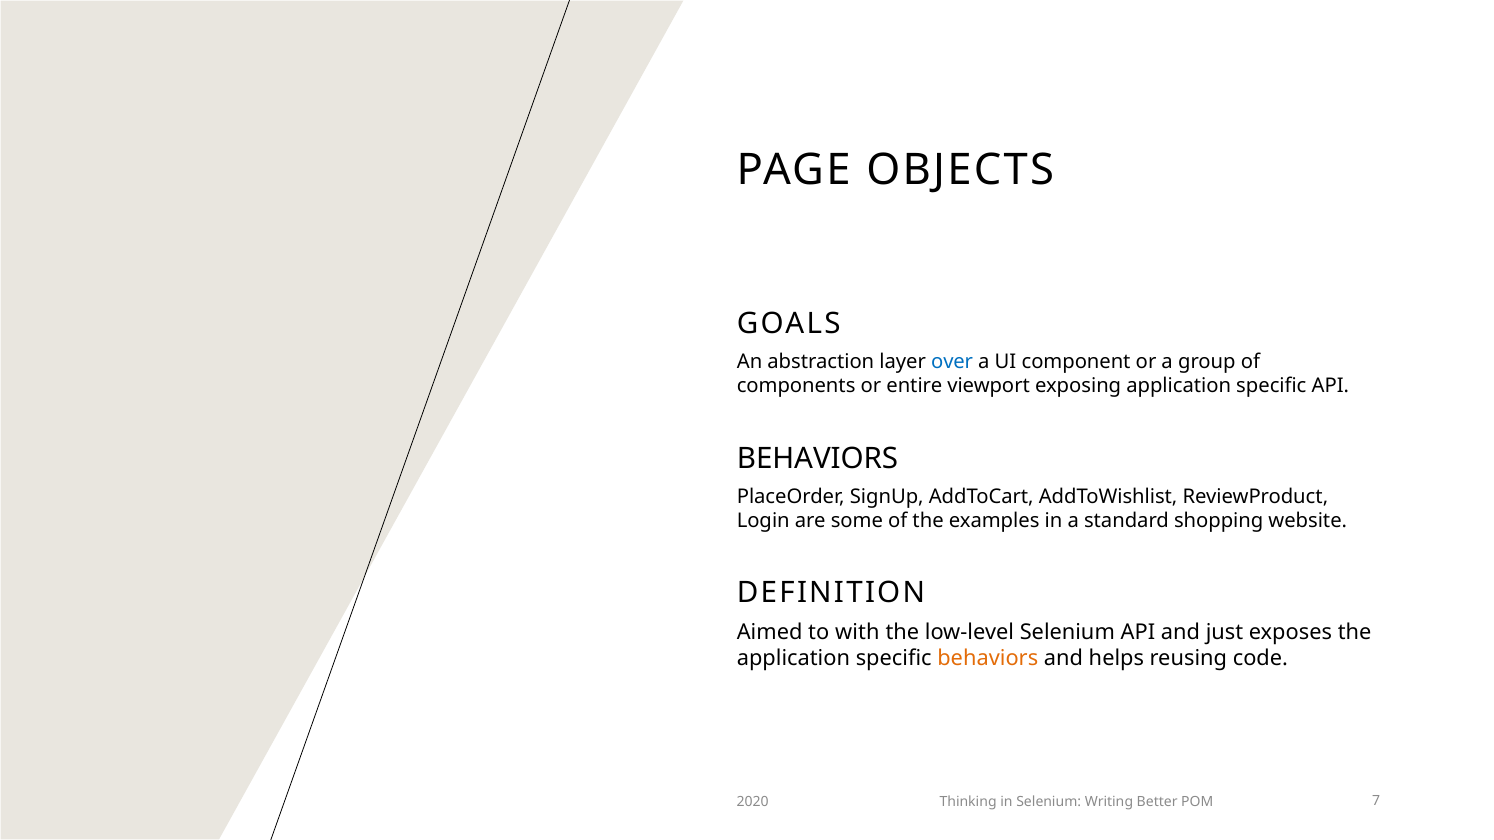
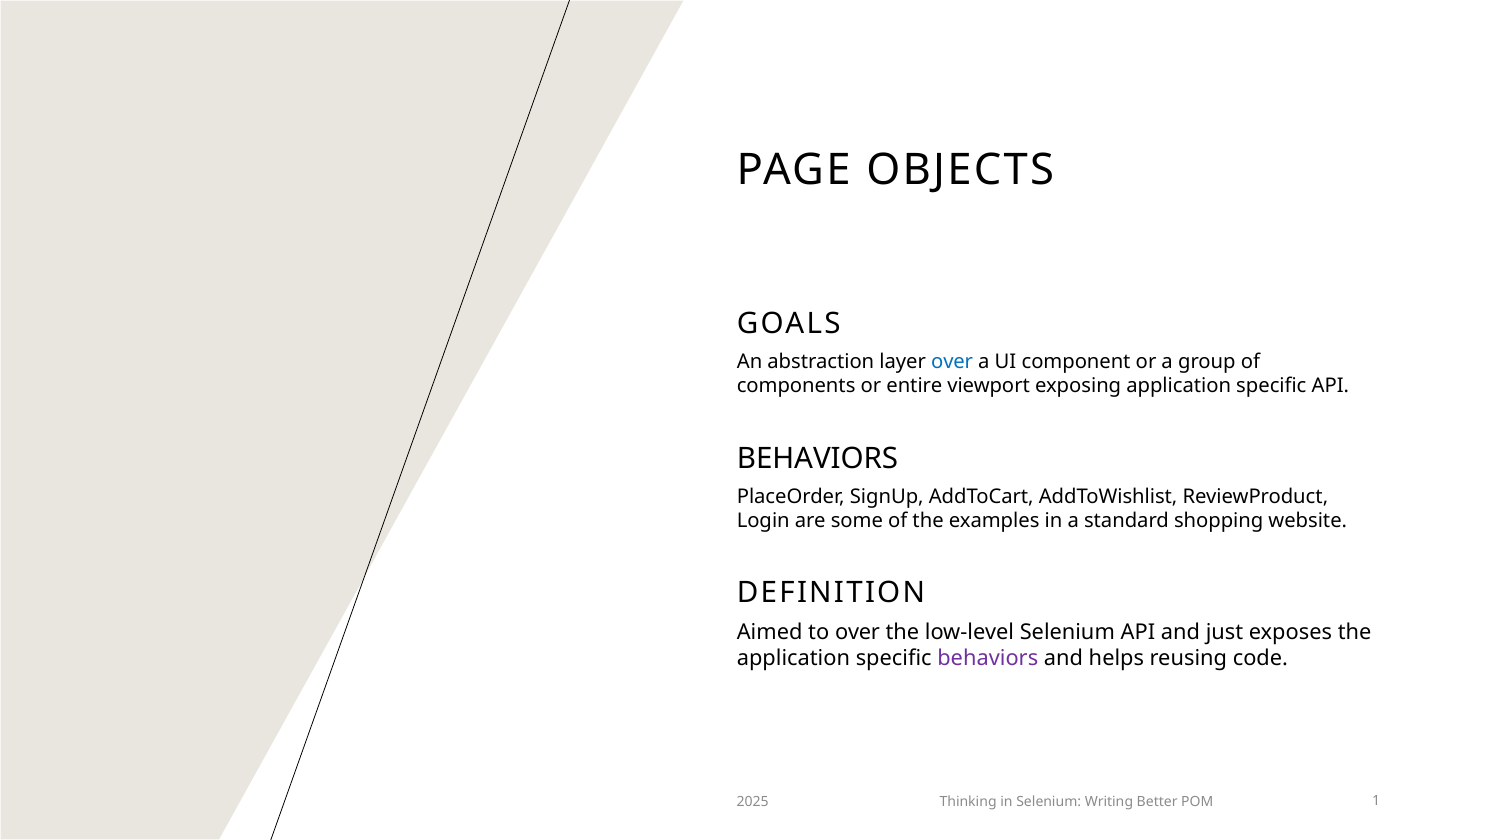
to with: with -> over (858, 633)
behaviors colour: orange -> purple (988, 659)
2020: 2020 -> 2025 (753, 802)
7: 7 -> 1 (1376, 801)
